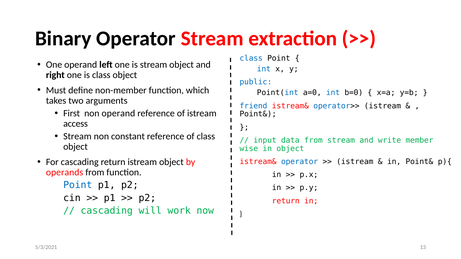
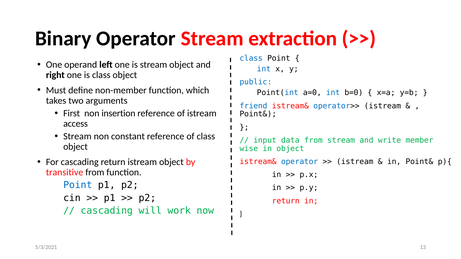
non operand: operand -> insertion (118, 113)
operands: operands -> transitive (65, 173)
